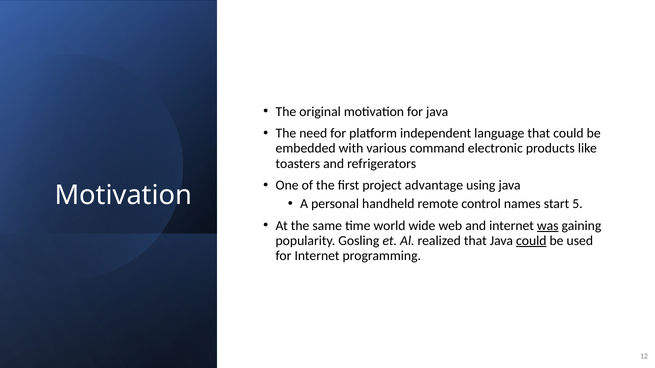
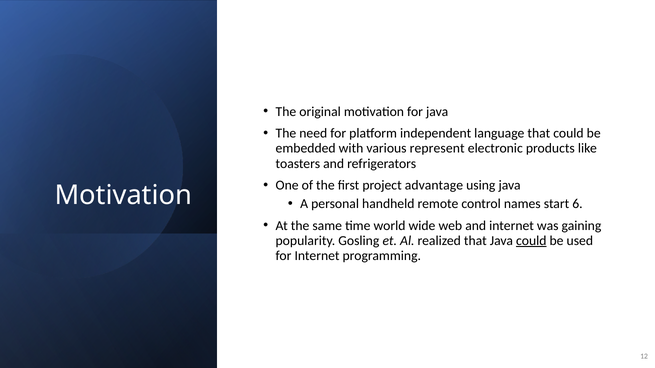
command: command -> represent (437, 149)
5: 5 -> 6 (578, 204)
was underline: present -> none (548, 226)
